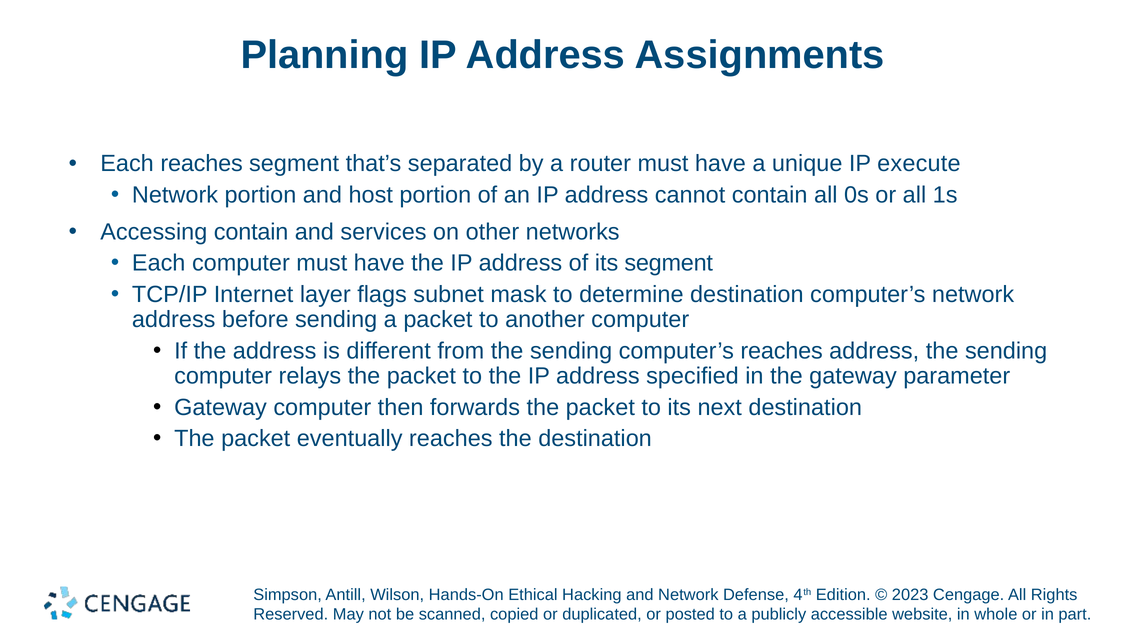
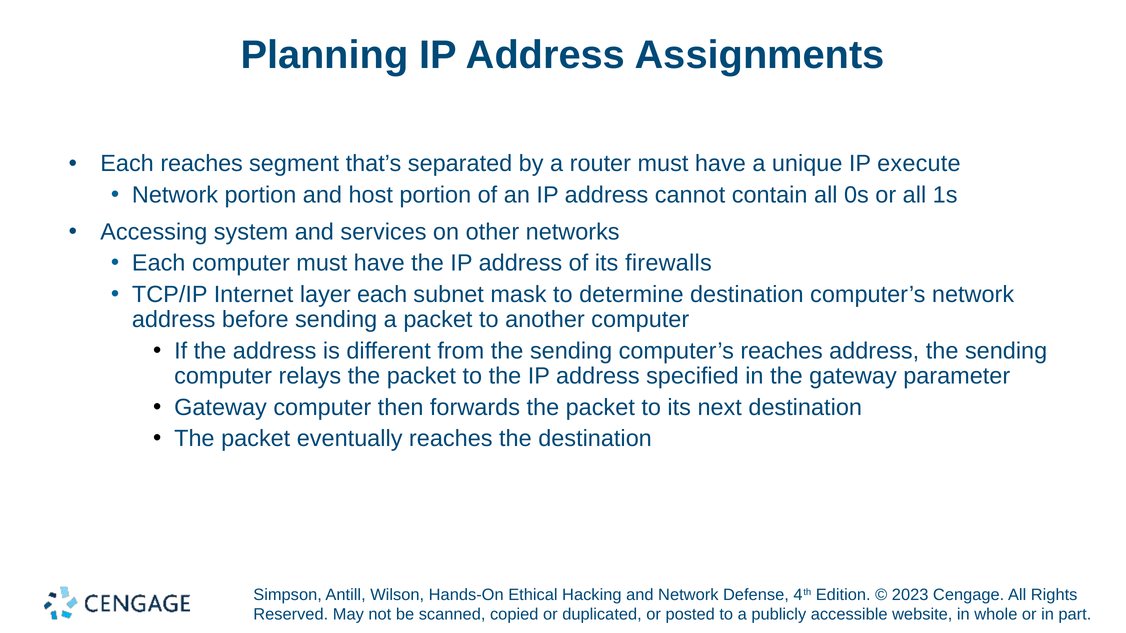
Accessing contain: contain -> system (251, 232)
its segment: segment -> firewalls (668, 263)
layer flags: flags -> each (382, 294)
